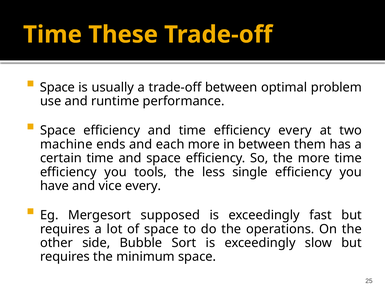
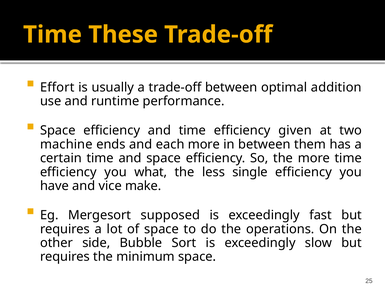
Space: Space -> Effort (57, 87)
problem: problem -> addition (336, 87)
efficiency every: every -> given (295, 130)
tools: tools -> what (151, 172)
vice every: every -> make (143, 186)
